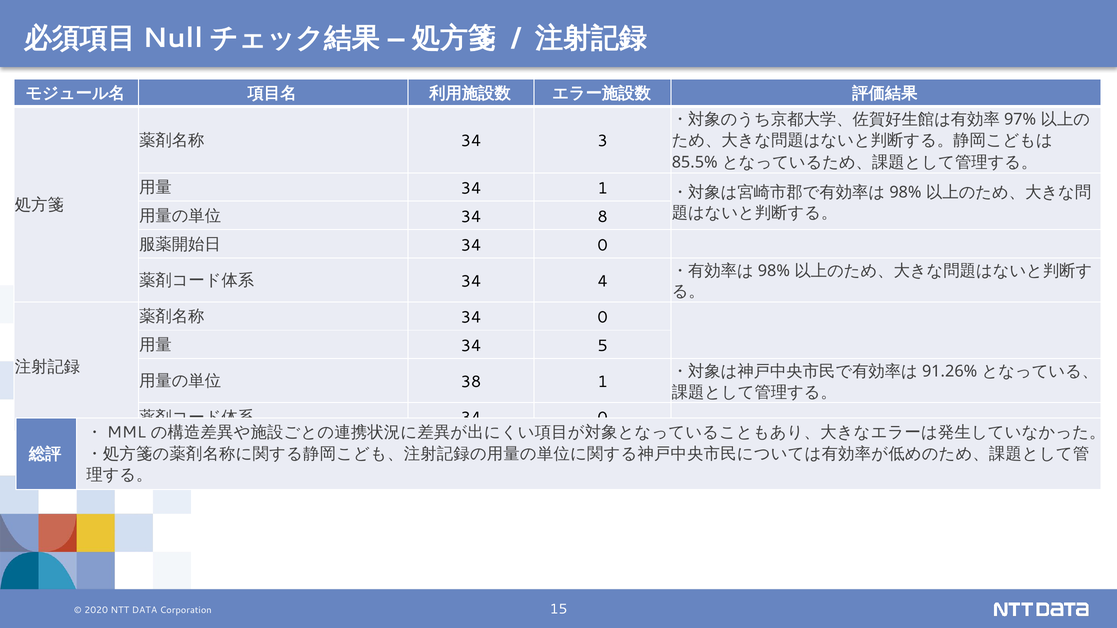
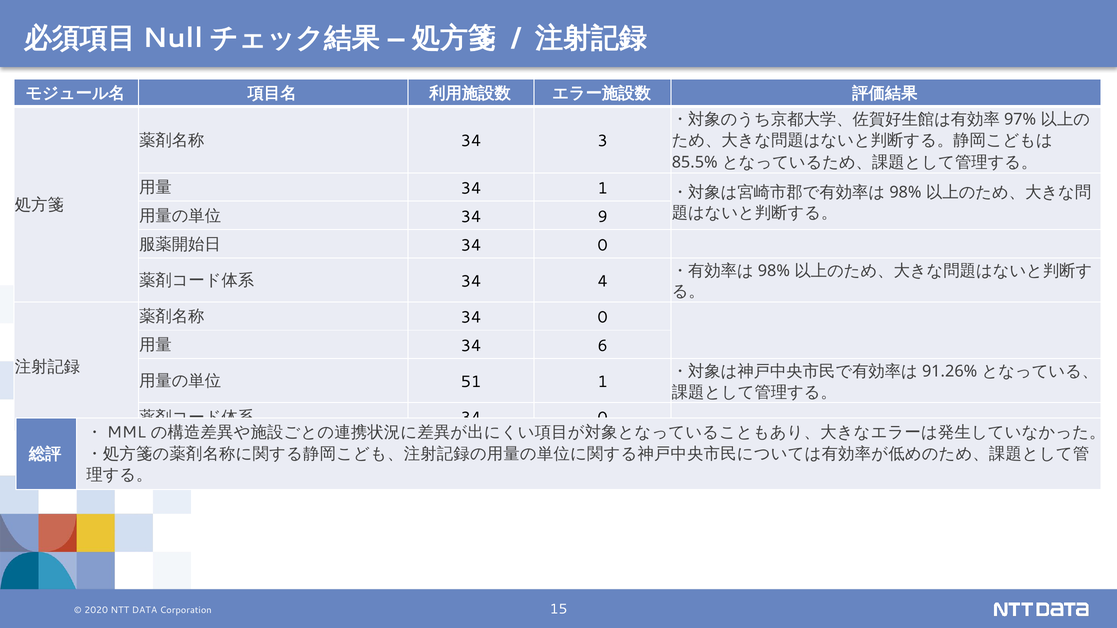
8: 8 -> 9 (603, 217)
5: 5 -> 6 (603, 346)
38: 38 -> 51 (471, 382)
